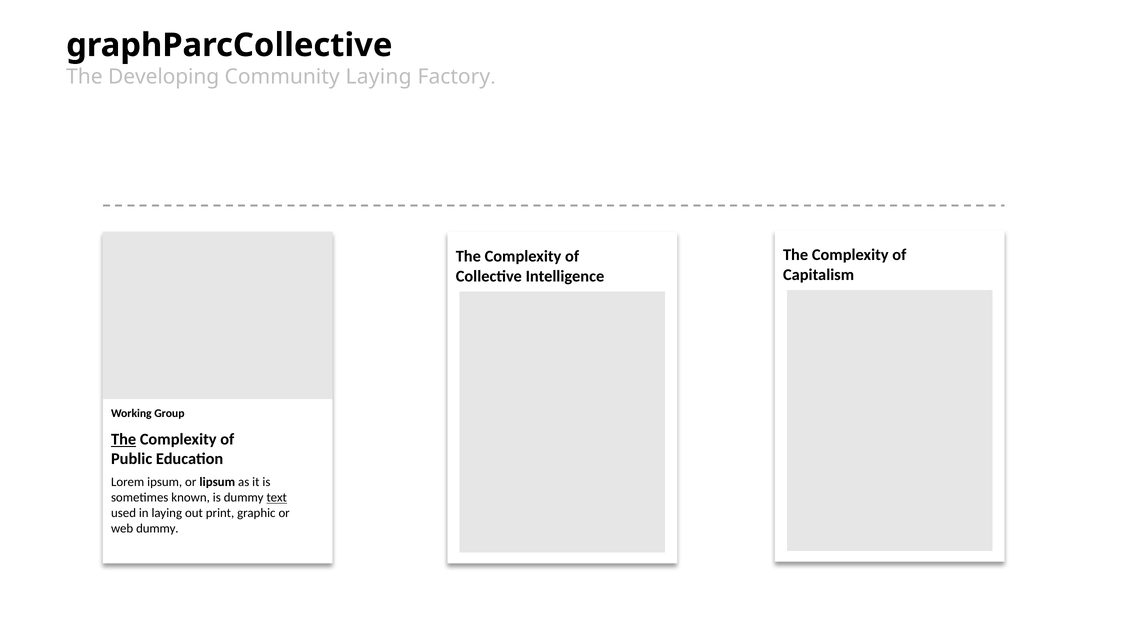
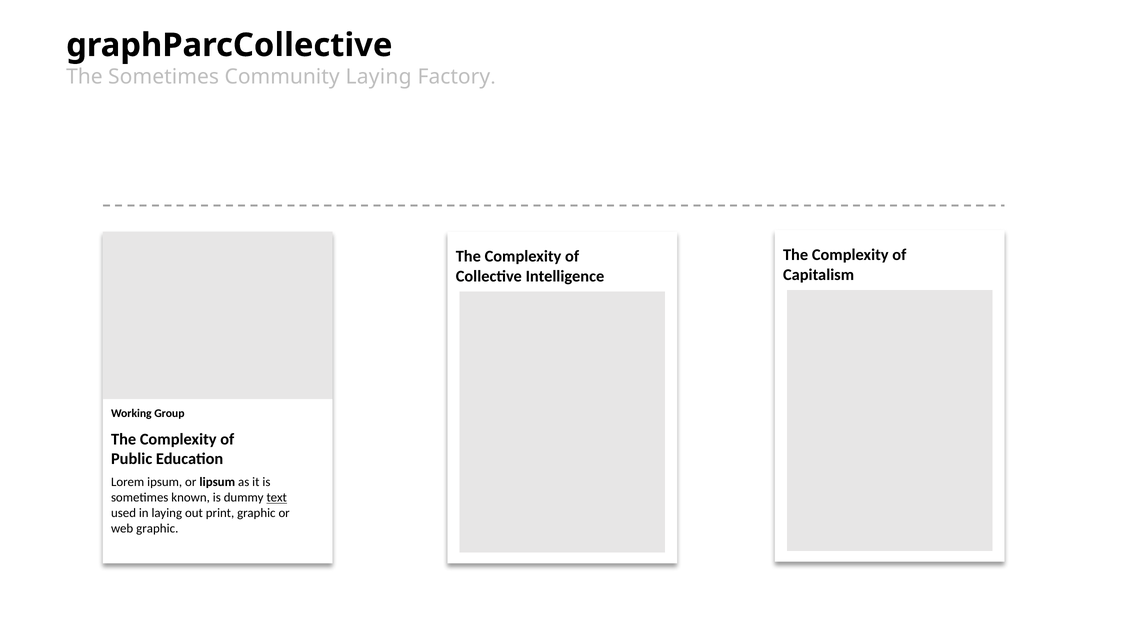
The Developing: Developing -> Sometimes (164, 77)
The underline: present -> none (124, 439)
web dummy: dummy -> graphic (157, 528)
